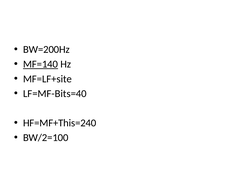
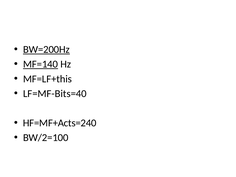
BW=200Hz underline: none -> present (46, 50)
MF=LF+site: MF=LF+site -> MF=LF+this (47, 79)
HF=MF+This=240: HF=MF+This=240 -> HF=MF+Acts=240 (60, 123)
